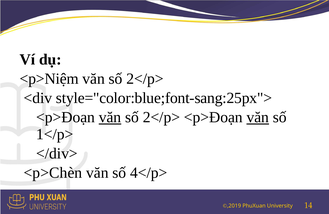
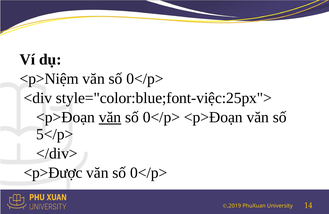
2</p>: 2</p> -> 0</p> (145, 79)
style="color:blue;font-sang:25px">: style="color:blue;font-sang:25px"> -> style="color:blue;font-việc:25px"> (164, 98)
2</p>: 2</p> -> 0</p> (161, 117)
văn underline: present -> none (258, 117)
1</p>: 1</p> -> 5</p> (55, 134)
<p>Chèn: <p>Chèn -> <p>Được (53, 173)
4</p>: 4</p> -> 0</p> (149, 173)
